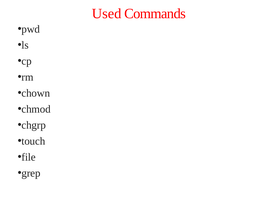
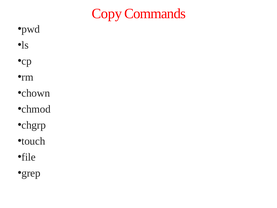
Used: Used -> Copy (107, 14)
